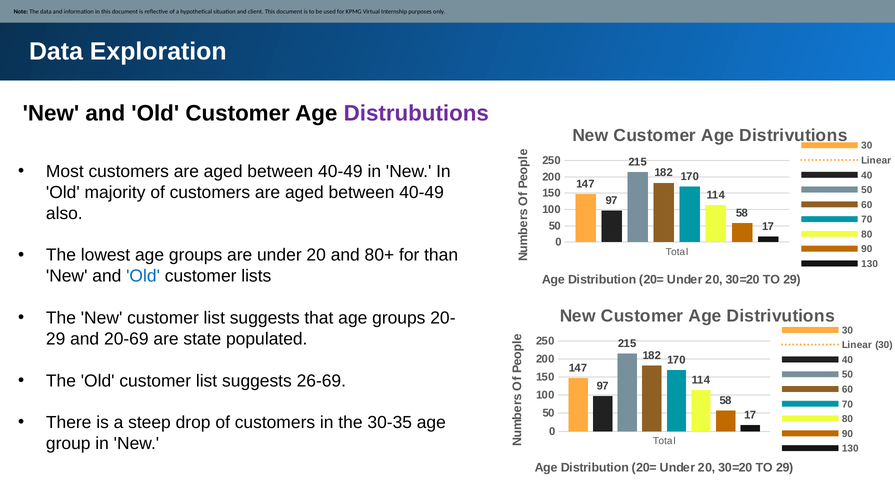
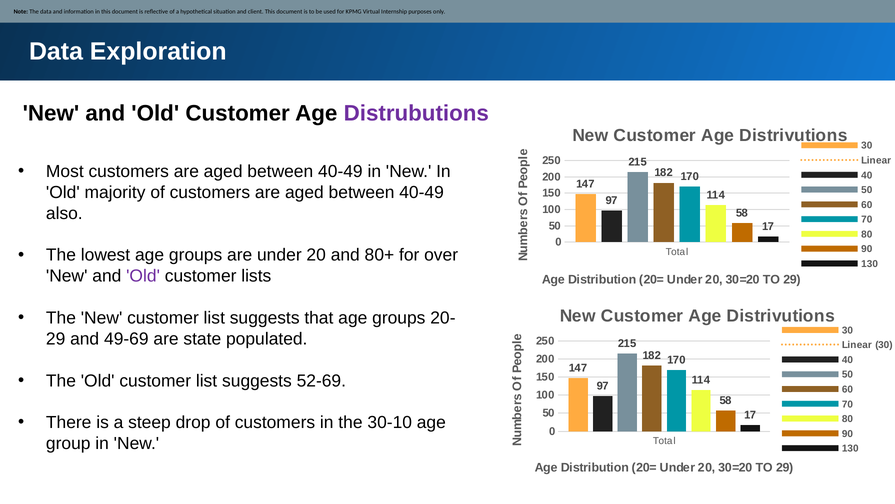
than: than -> over (441, 255)
Old colour: blue -> purple (143, 276)
20-69: 20-69 -> 49-69 (126, 339)
26-69: 26-69 -> 52-69 (321, 380)
30-35: 30-35 -> 30-10 (390, 422)
